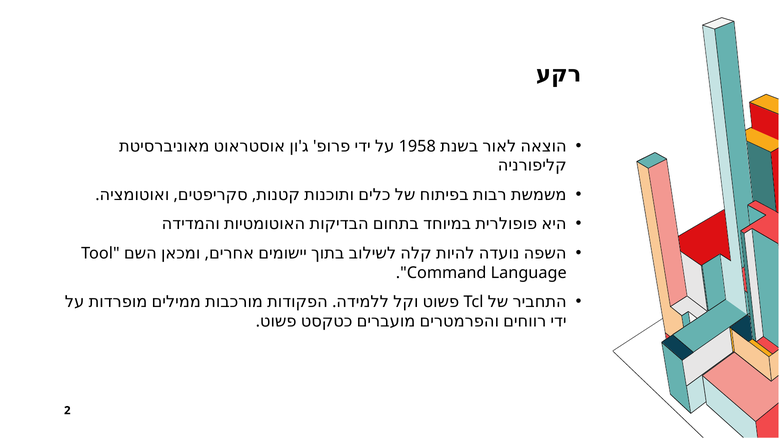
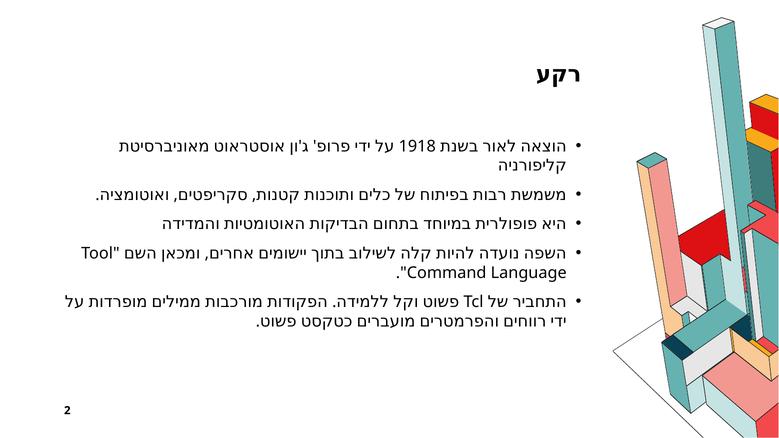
1958: 1958 -> 1918 (417, 146)
